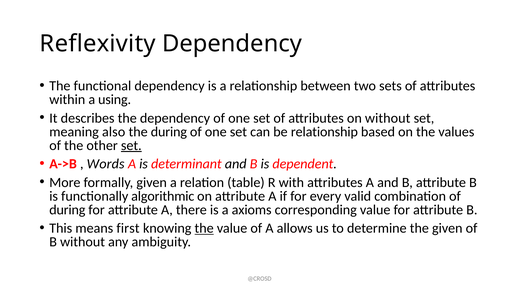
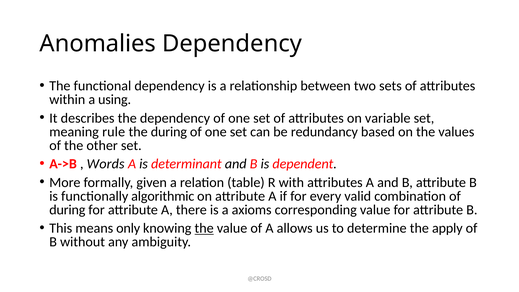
Reflexivity: Reflexivity -> Anomalies (98, 44)
on without: without -> variable (388, 118)
also: also -> rule (114, 132)
be relationship: relationship -> redundancy (324, 132)
set underline: present -> none (131, 145)
first: first -> only (128, 228)
the given: given -> apply (447, 228)
